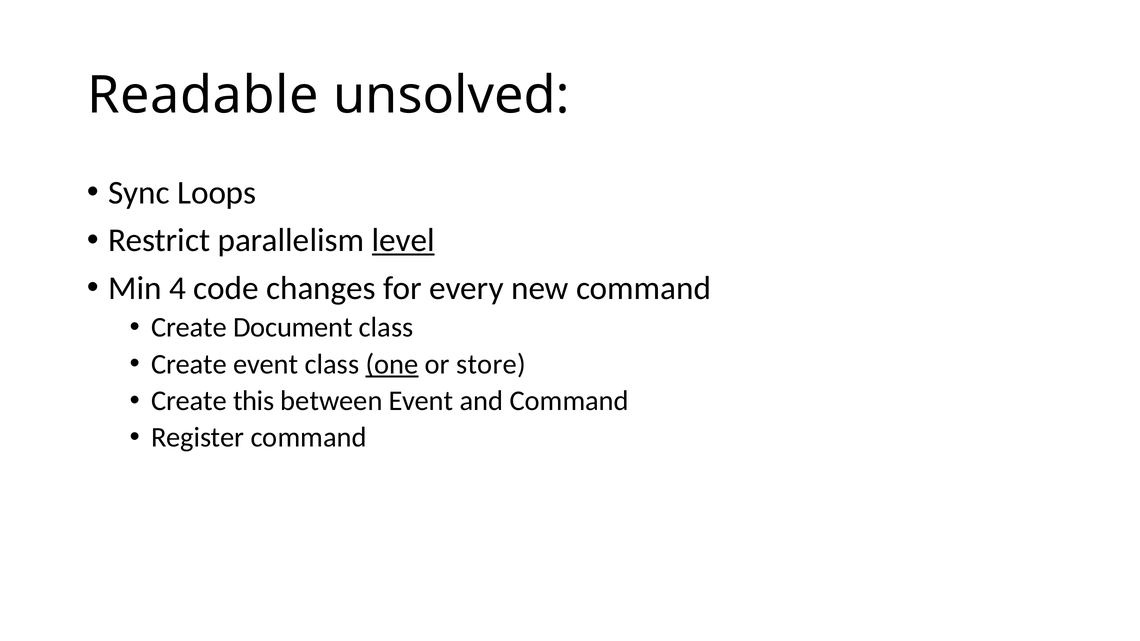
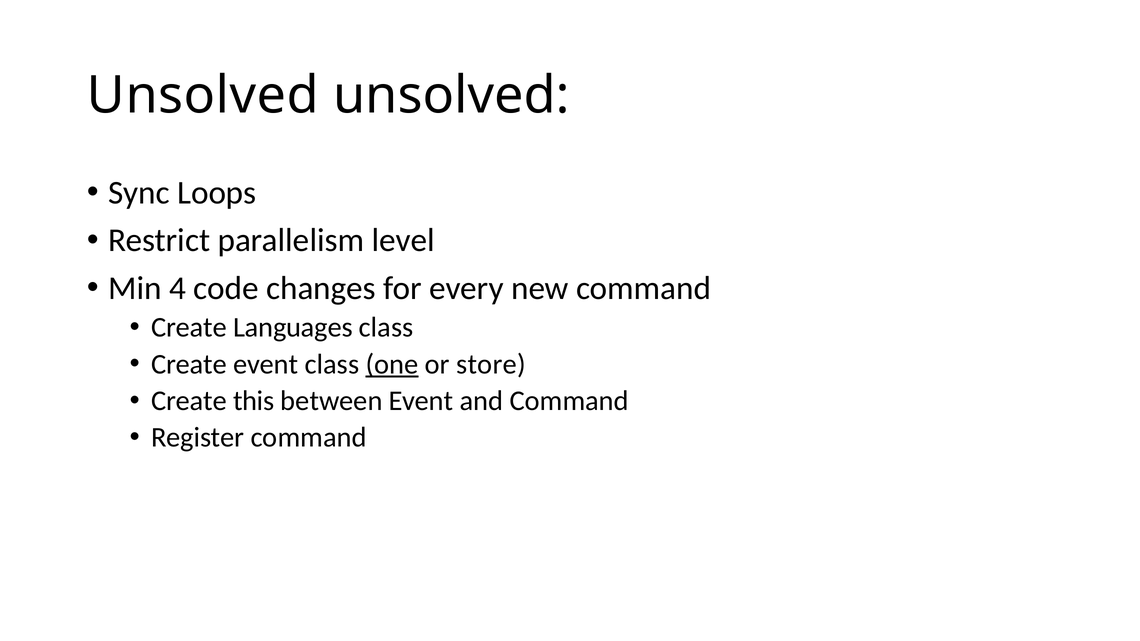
Readable: Readable -> Unsolved (203, 96)
level underline: present -> none (403, 241)
Document: Document -> Languages (293, 328)
